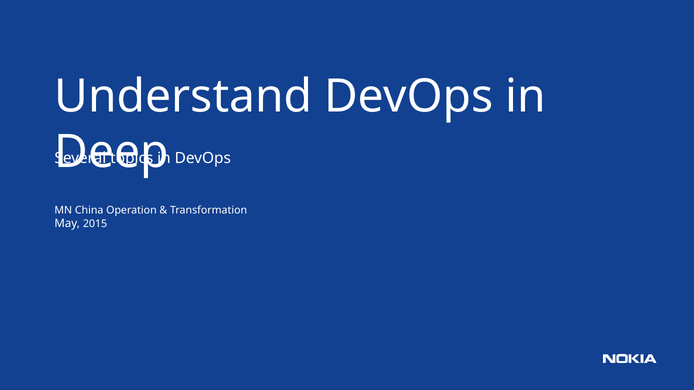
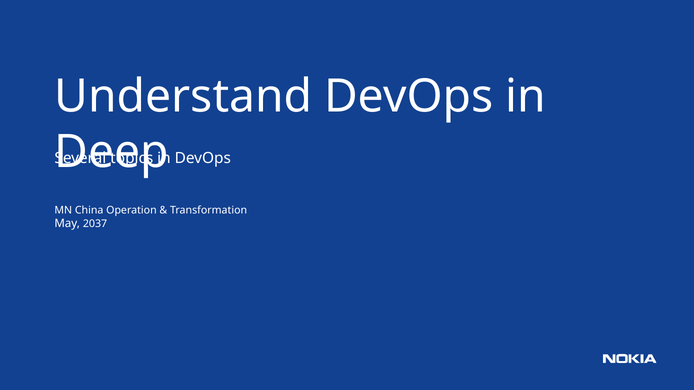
2015: 2015 -> 2037 (95, 224)
